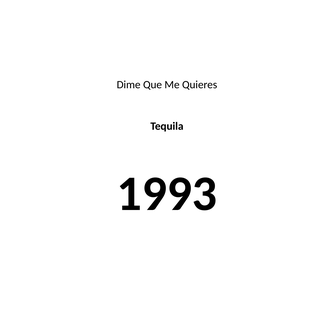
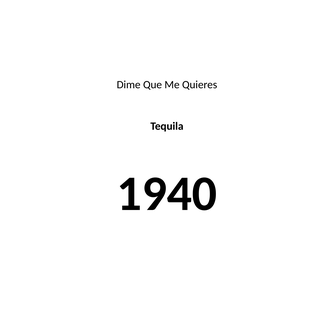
1993: 1993 -> 1940 (167, 194)
